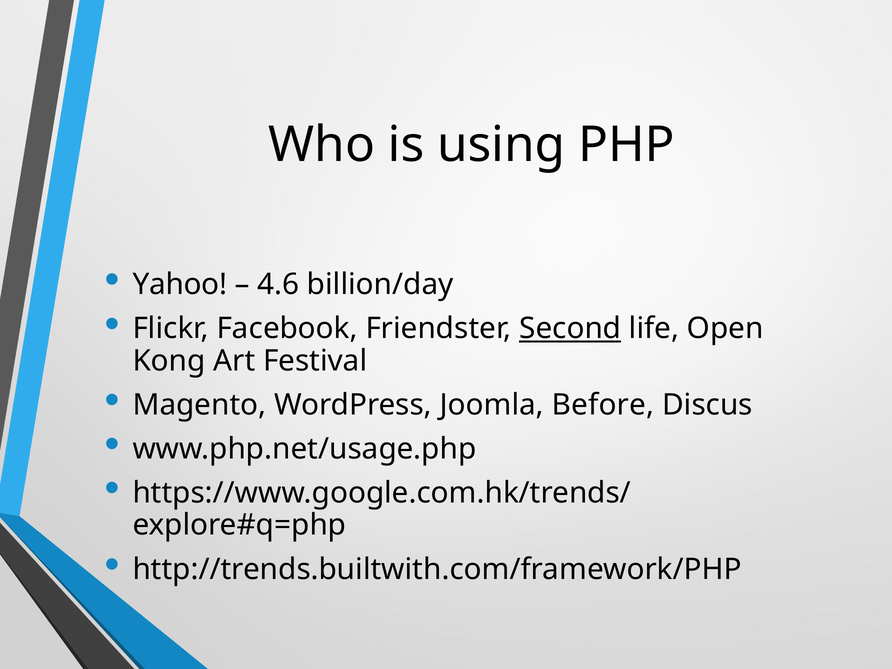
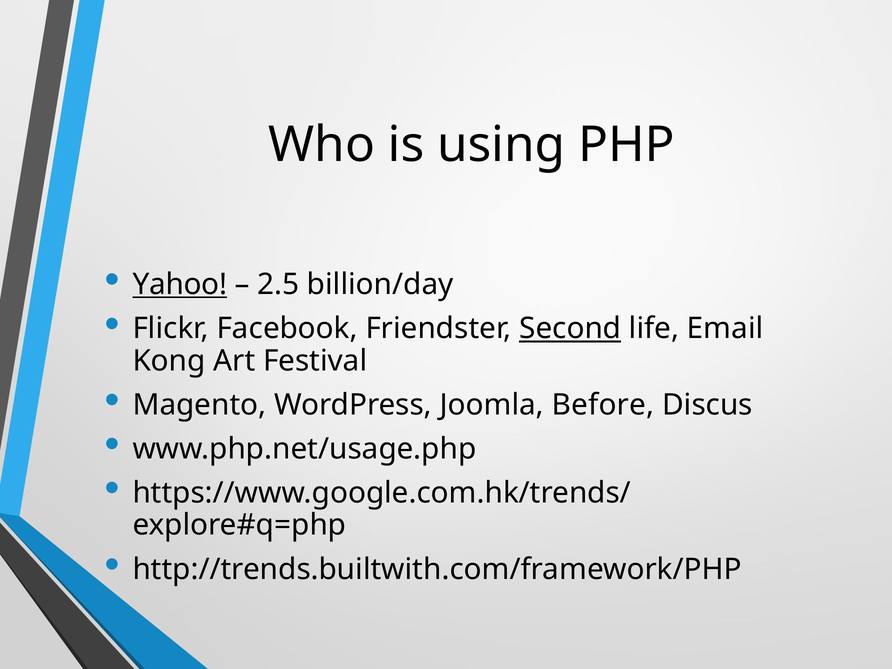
Yahoo underline: none -> present (180, 285)
4.6: 4.6 -> 2.5 (278, 285)
Open: Open -> Email (725, 329)
